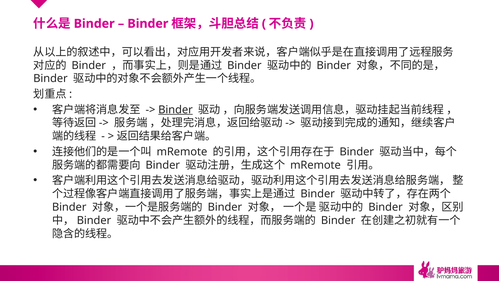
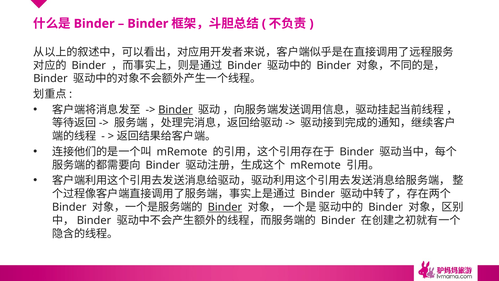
Binder underline: none -> present (225, 207)
